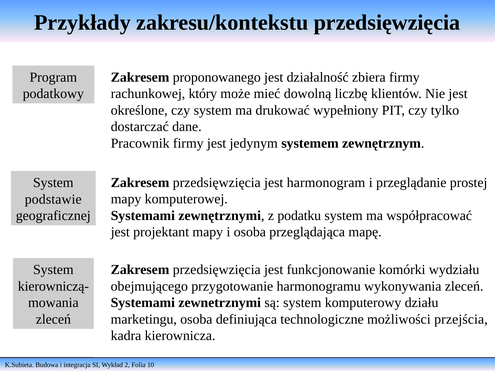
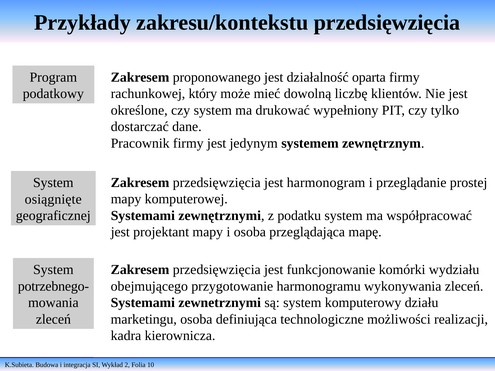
zbiera: zbiera -> oparta (369, 77)
podstawie: podstawie -> osiągnięte (53, 199)
kierowniczą-: kierowniczą- -> potrzebnego- (53, 286)
przejścia: przejścia -> realizacji (461, 319)
